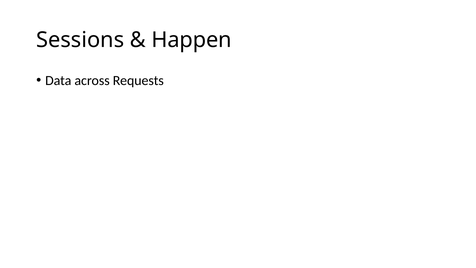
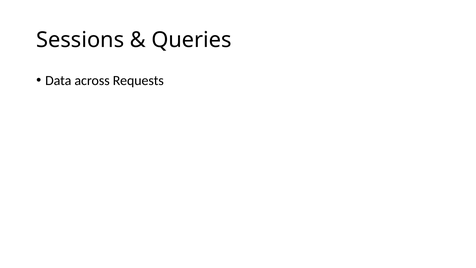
Happen: Happen -> Queries (192, 40)
